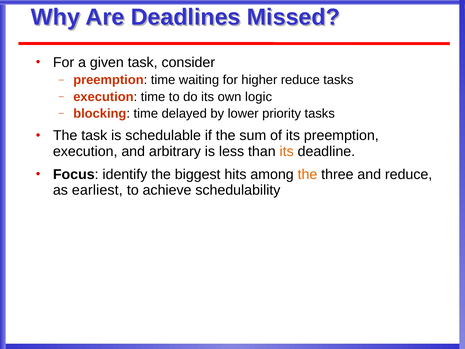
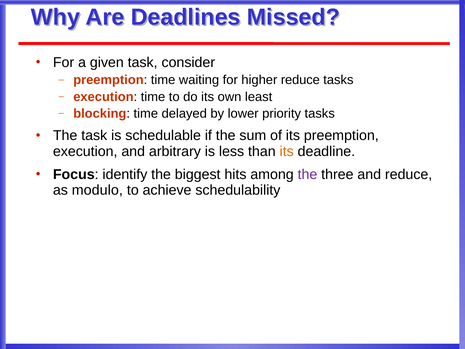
logic: logic -> least (259, 97)
the colour: orange -> purple (307, 174)
earliest: earliest -> modulo (97, 190)
